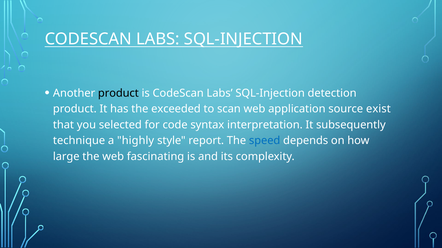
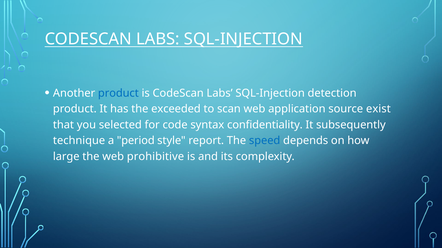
product colour: black -> blue (118, 93)
interpretation: interpretation -> confidentiality (265, 125)
highly: highly -> period (136, 141)
fascinating: fascinating -> prohibitive (155, 157)
